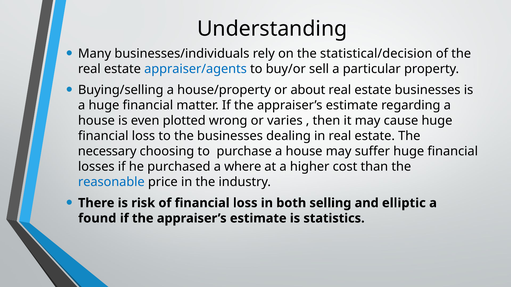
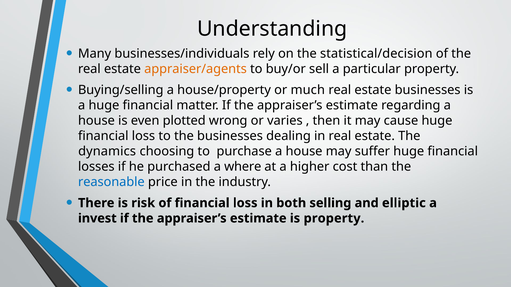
appraiser/agents colour: blue -> orange (196, 69)
about: about -> much (308, 90)
necessary: necessary -> dynamics (107, 152)
found: found -> invest (97, 219)
is statistics: statistics -> property (334, 219)
